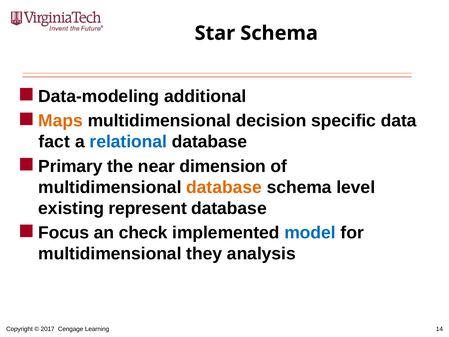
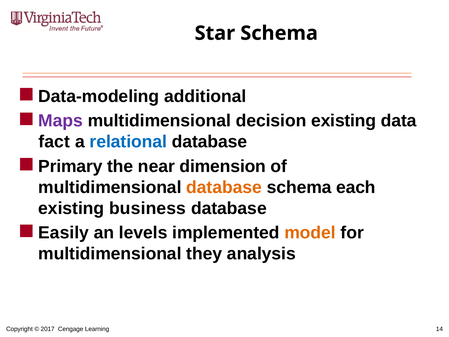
Maps colour: orange -> purple (61, 121)
decision specific: specific -> existing (344, 121)
level: level -> each (356, 187)
represent: represent -> business (148, 208)
Focus: Focus -> Easily (64, 233)
check: check -> levels (143, 233)
model colour: blue -> orange (310, 233)
